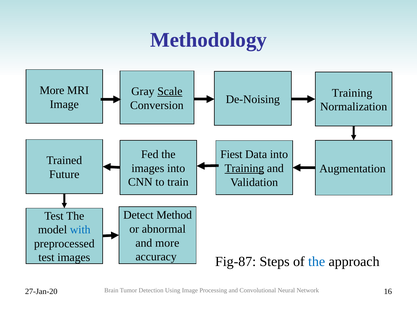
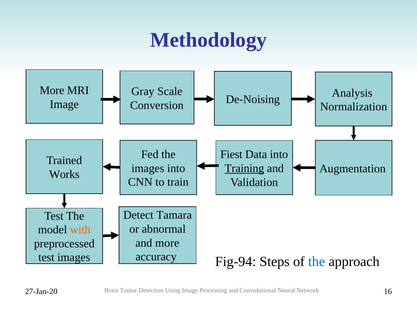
Scale underline: present -> none (170, 92)
Training: Training -> Analysis (352, 93)
Future: Future -> Works (64, 175)
Method: Method -> Tamara (174, 216)
with colour: blue -> orange (80, 230)
Fig-87: Fig-87 -> Fig-94 (236, 262)
